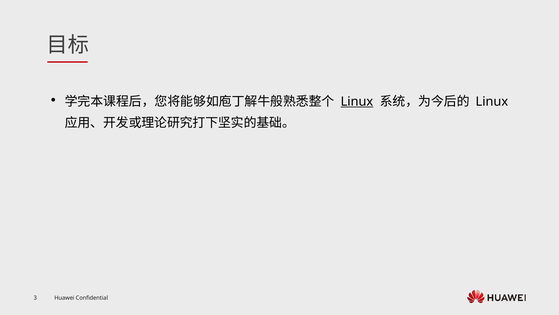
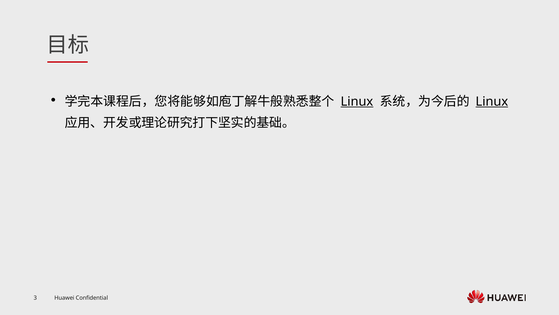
Linux underline: none -> present (492, 101)
